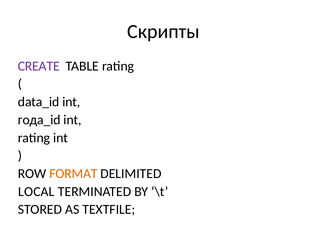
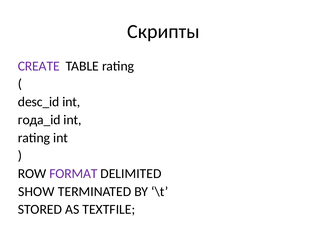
data_id: data_id -> desc_id (39, 102)
FORMAT colour: orange -> purple (73, 174)
LOCAL: LOCAL -> SHOW (36, 192)
